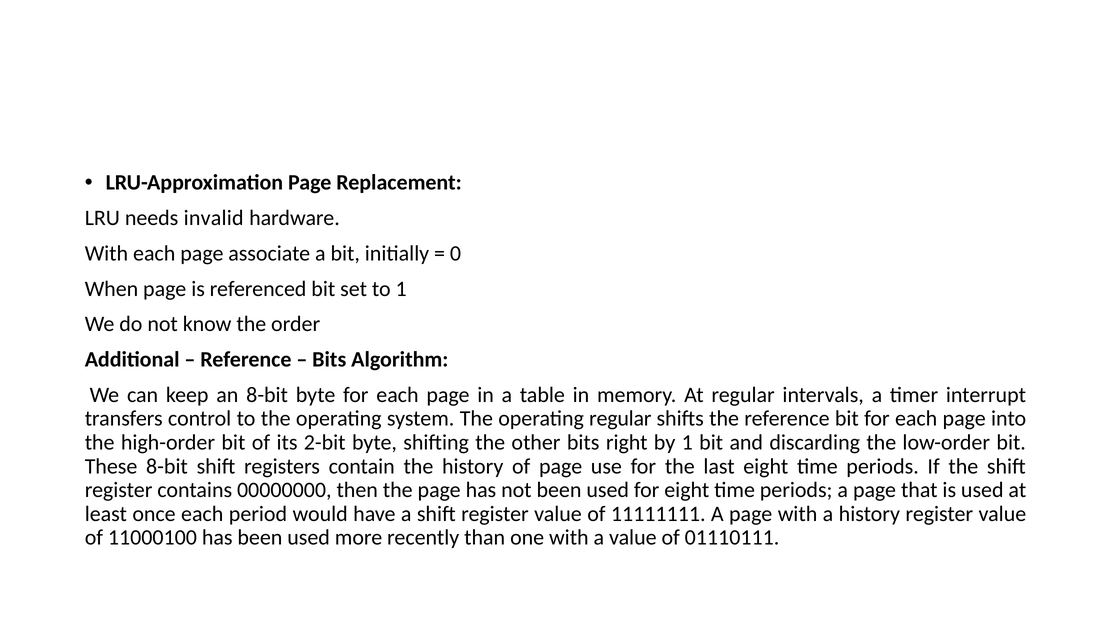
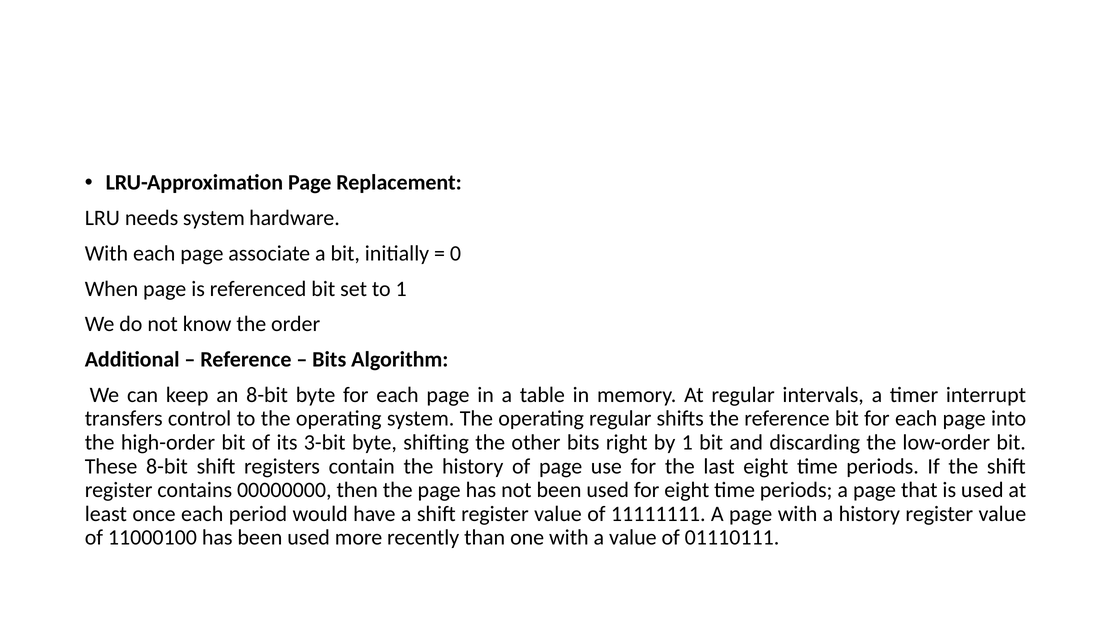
needs invalid: invalid -> system (214, 218)
2-bit: 2-bit -> 3-bit (325, 442)
